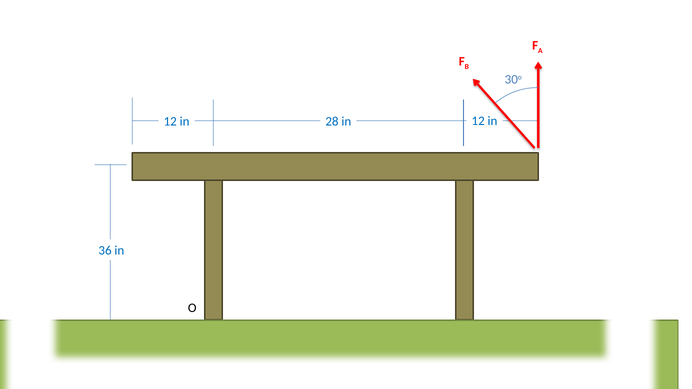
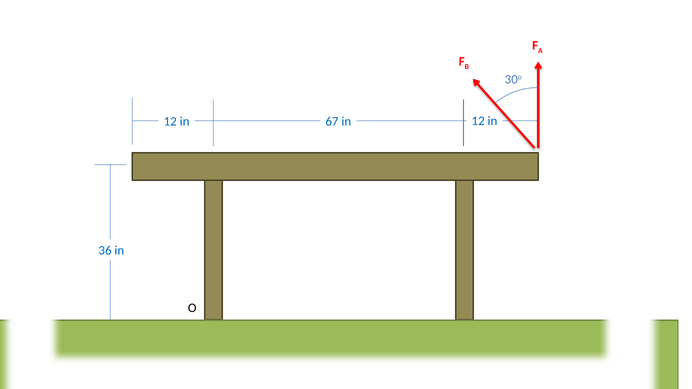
28: 28 -> 67 (332, 122)
